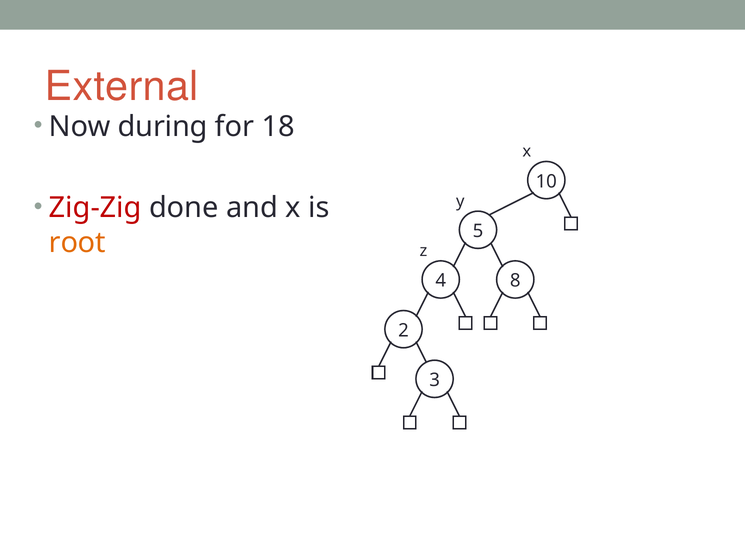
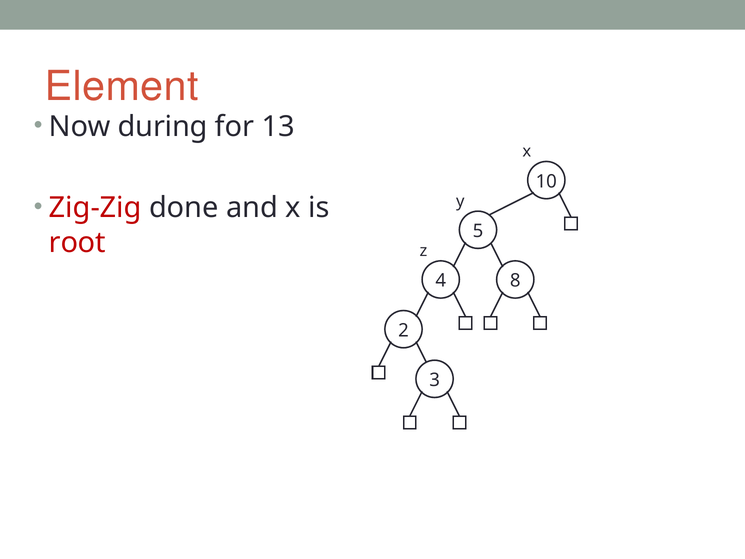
External: External -> Element (122, 87)
18: 18 -> 13 (278, 126)
root colour: orange -> red (77, 242)
